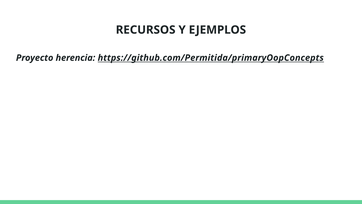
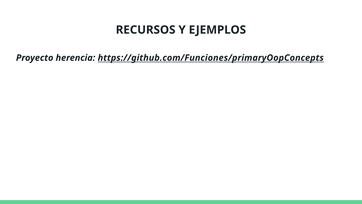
https://github.com/Permitida/primaryOopConcepts: https://github.com/Permitida/primaryOopConcepts -> https://github.com/Funciones/primaryOopConcepts (211, 58)
